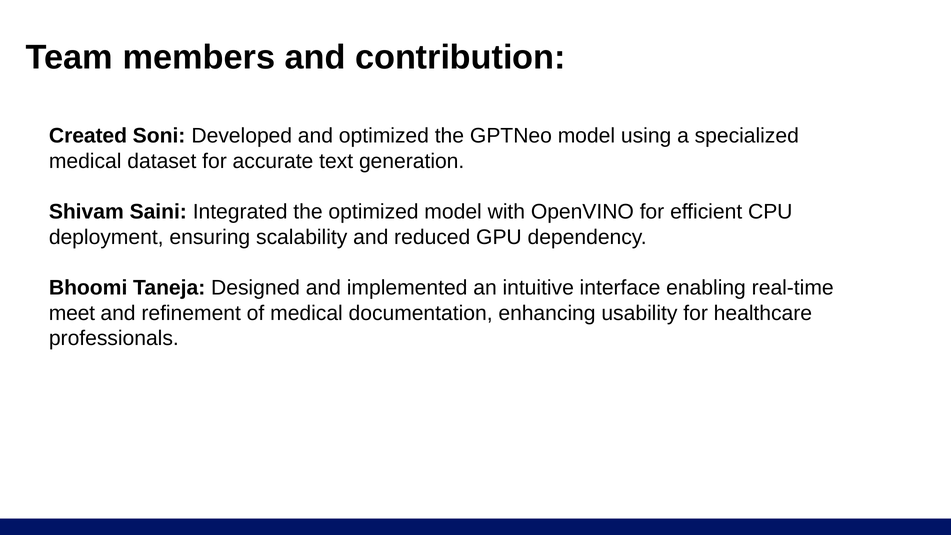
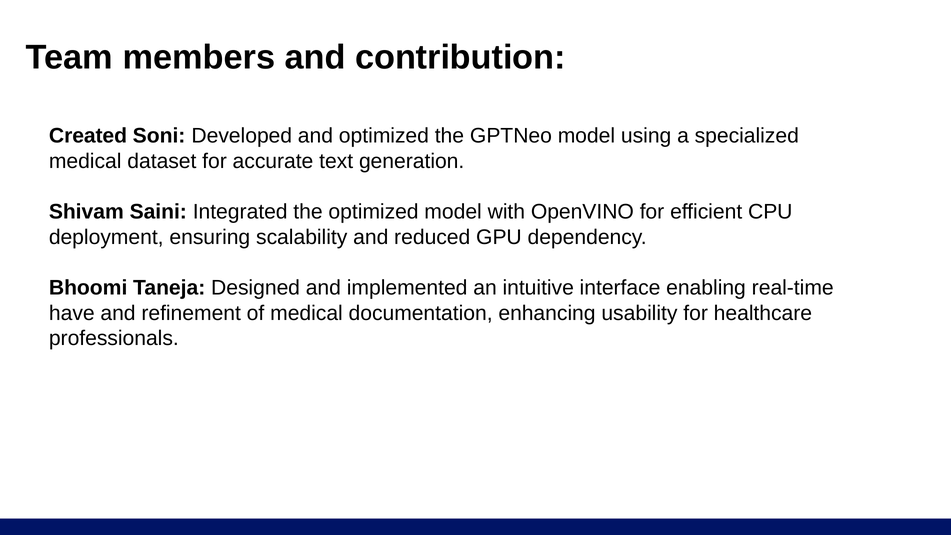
meet: meet -> have (72, 313)
